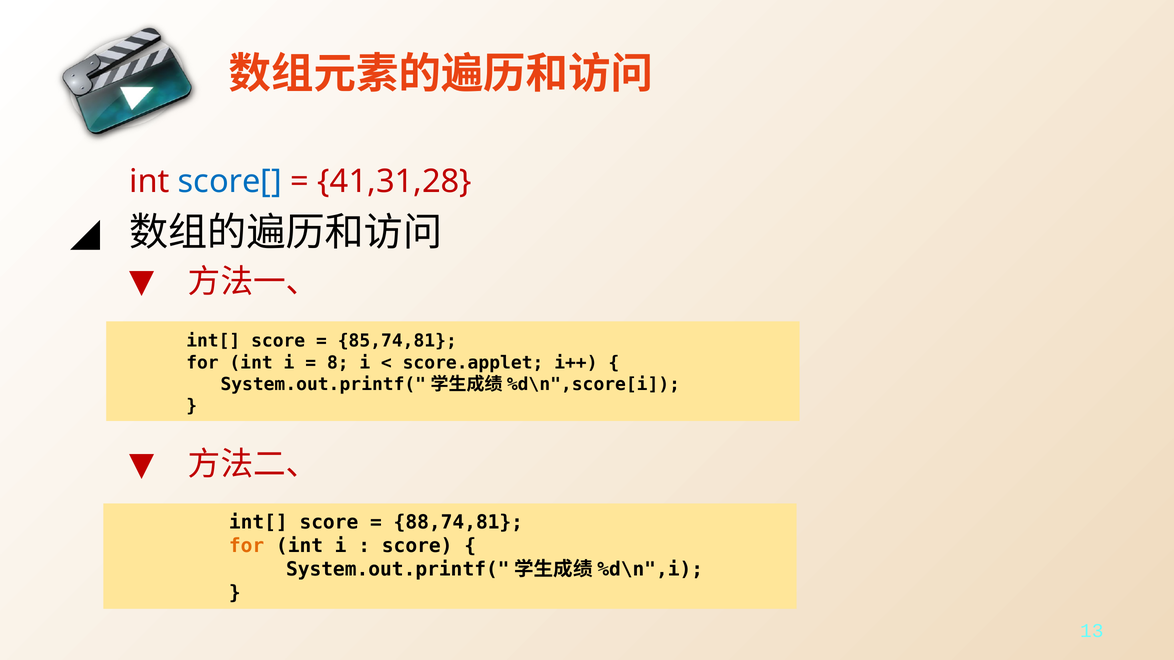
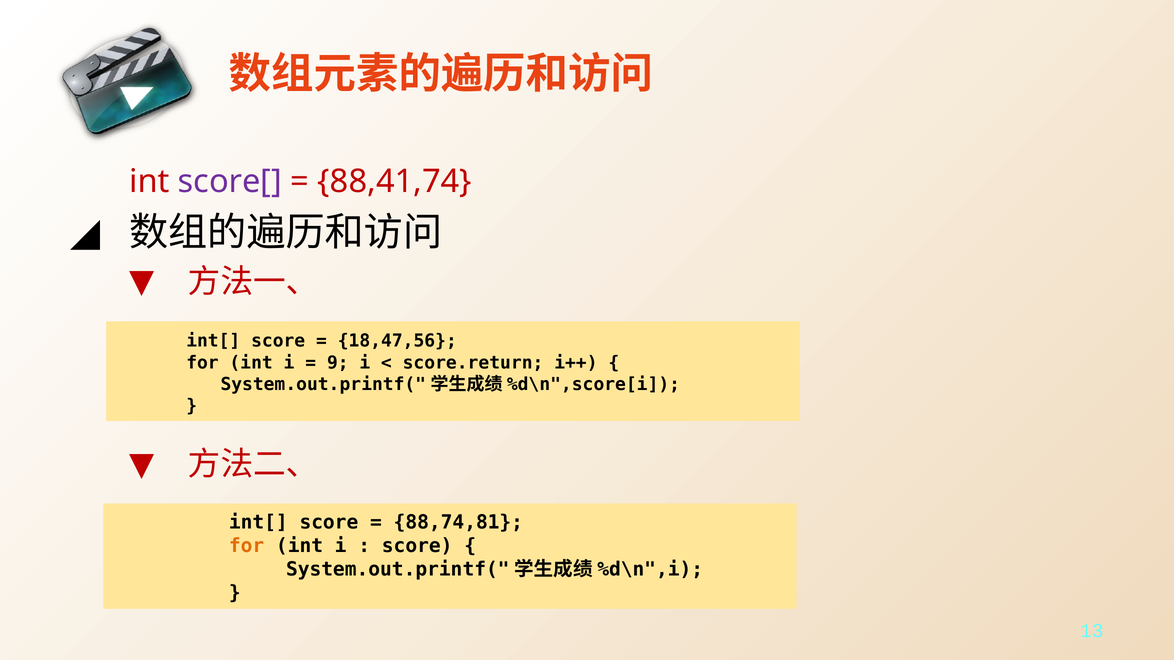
score[ colour: blue -> purple (230, 182)
41,31,28: 41,31,28 -> 88,41,74 (395, 182)
85,74,81: 85,74,81 -> 18,47,56 (397, 341)
8: 8 -> 9 (338, 363)
score.applet: score.applet -> score.return (473, 363)
